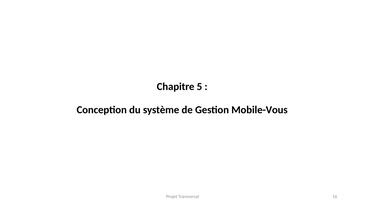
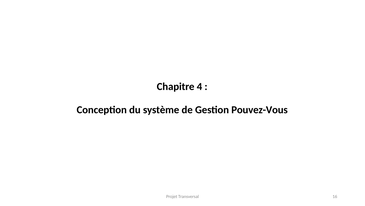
5: 5 -> 4 (199, 86)
Mobile-Vous: Mobile-Vous -> Pouvez-Vous (260, 109)
